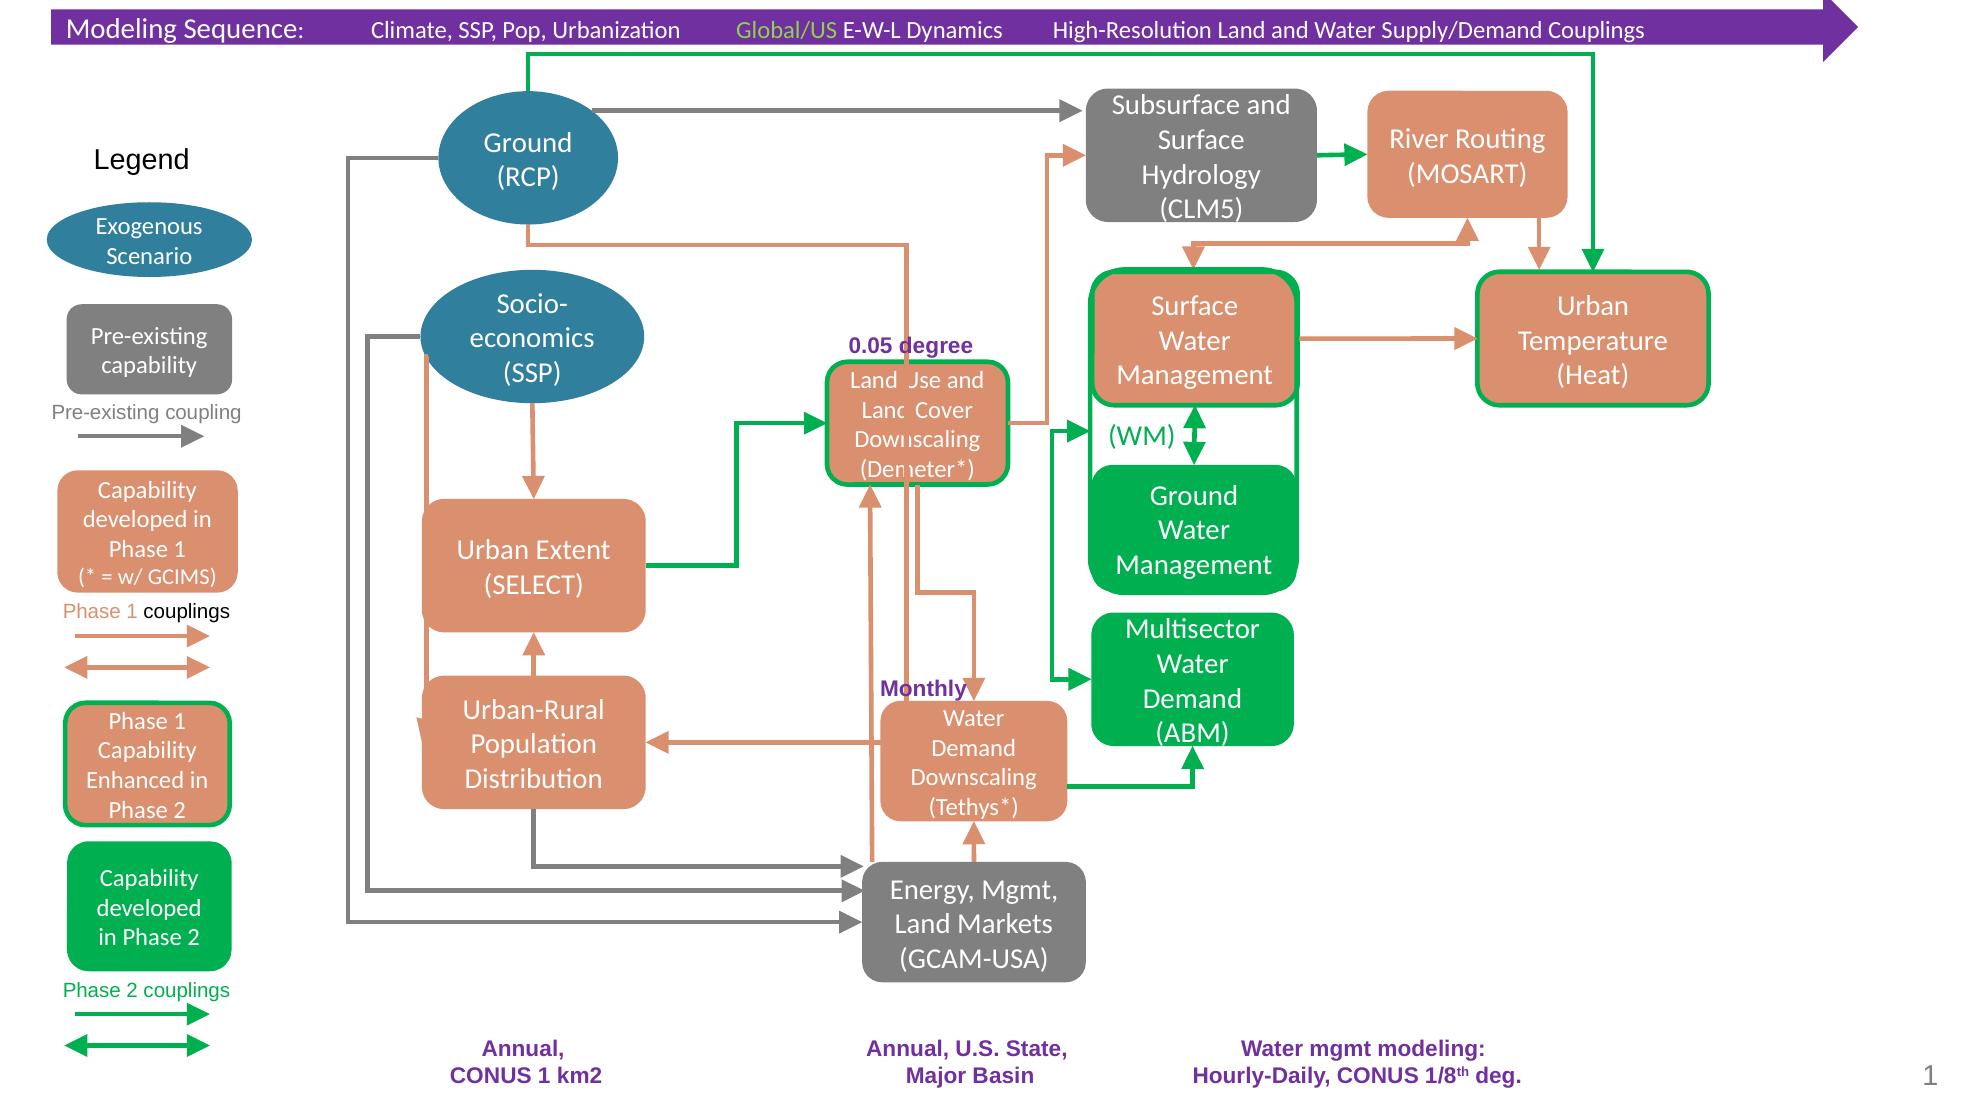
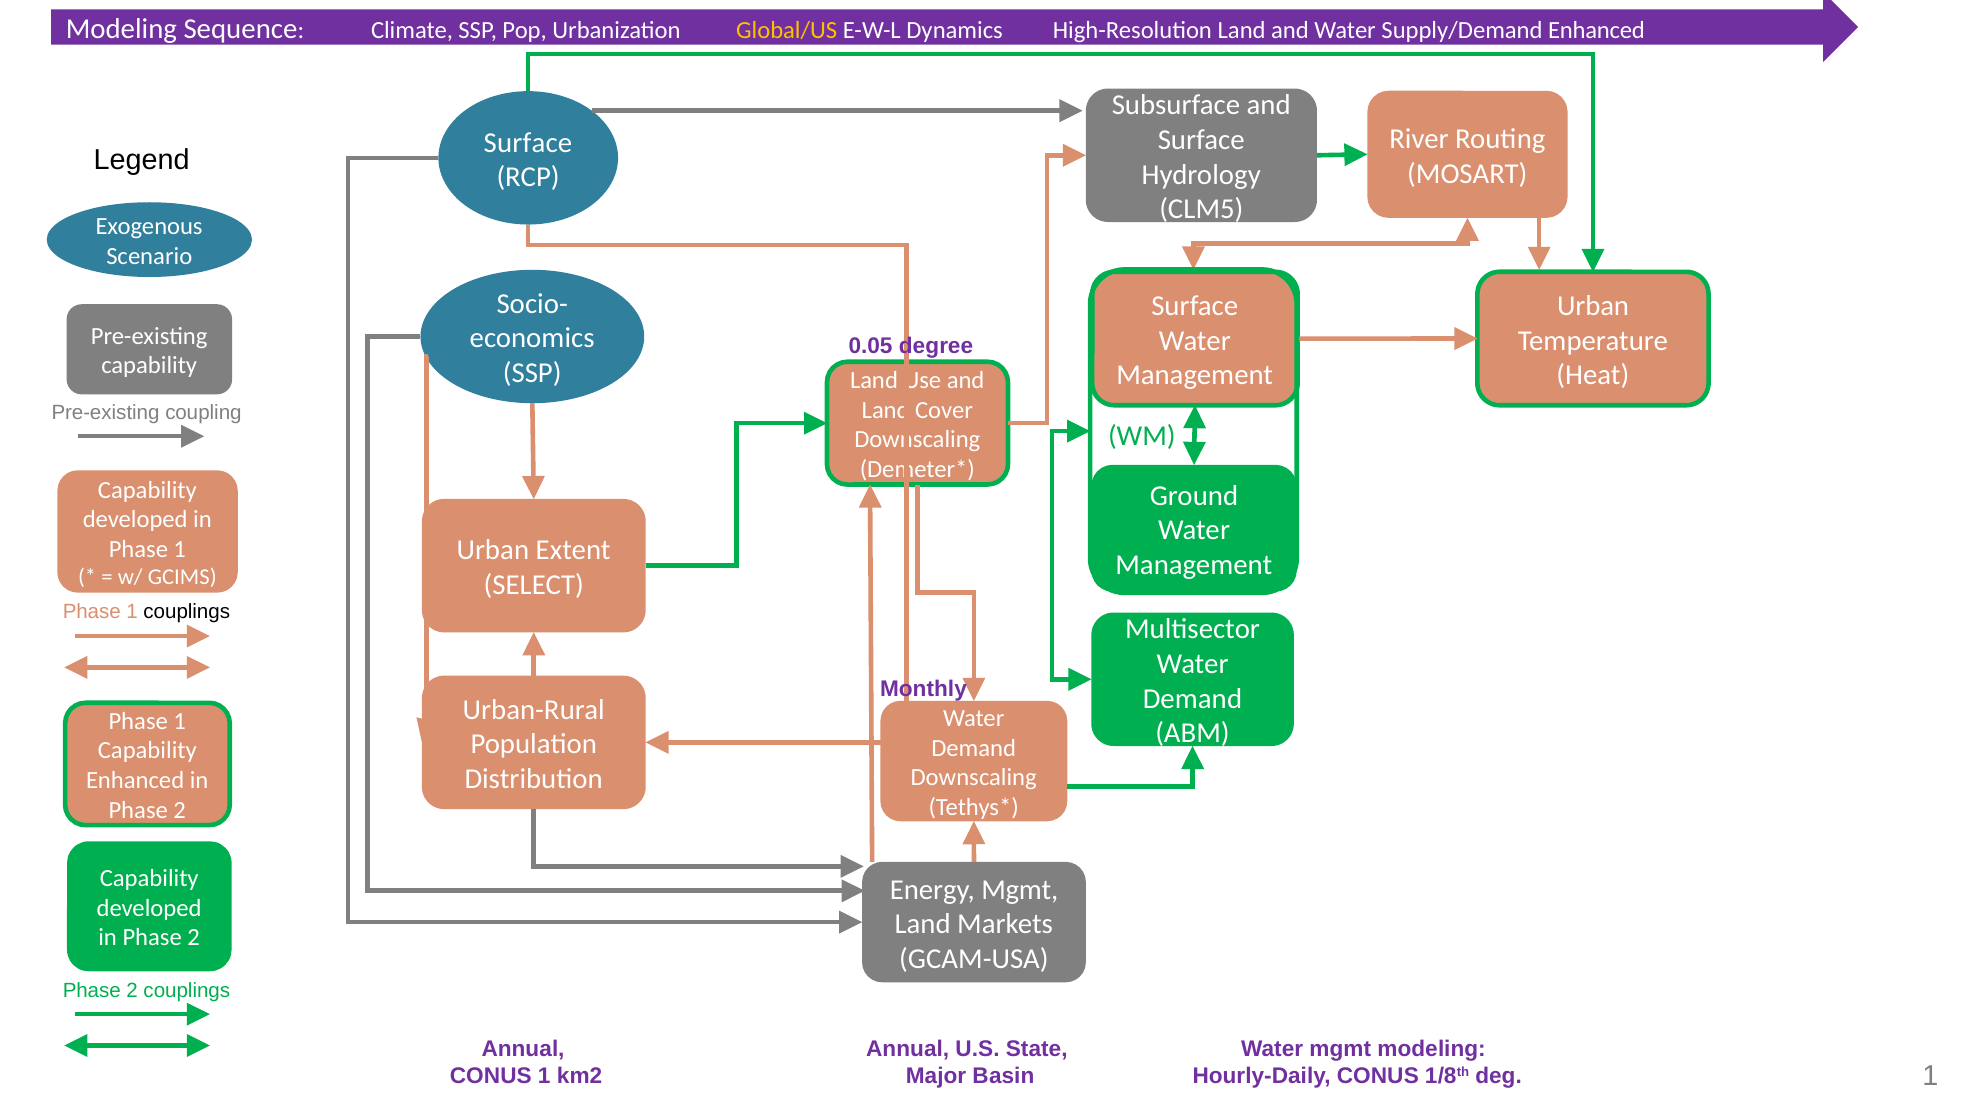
Global/US colour: light green -> yellow (787, 30)
Supply/Demand Couplings: Couplings -> Enhanced (1596, 30)
Ground: Ground -> Surface (528, 143)
